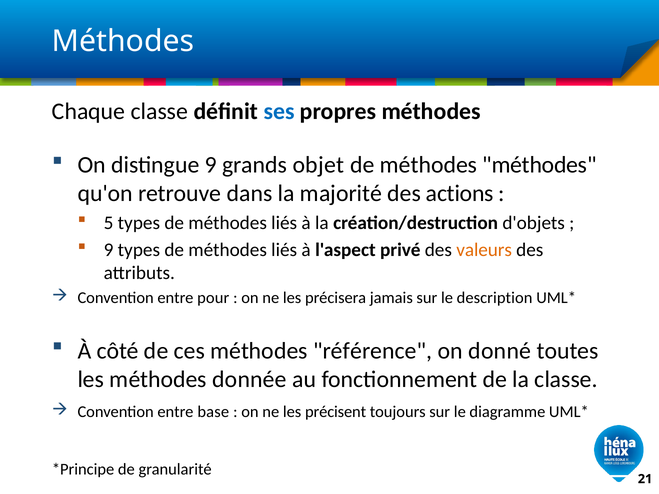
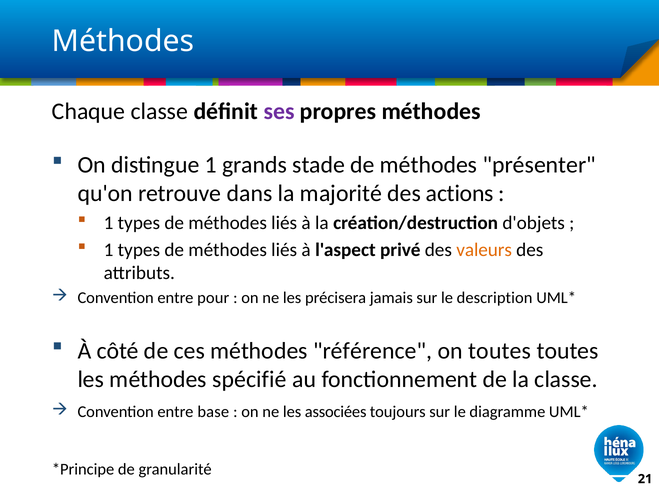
ses colour: blue -> purple (279, 112)
distingue 9: 9 -> 1 (211, 165)
objet: objet -> stade (319, 165)
méthodes méthodes: méthodes -> présenter (539, 165)
5: 5 -> 1 (109, 223)
9: 9 -> 1 (109, 250)
on donné: donné -> toutes (500, 351)
donnée: donnée -> spécifié (249, 380)
précisent: précisent -> associées (336, 412)
